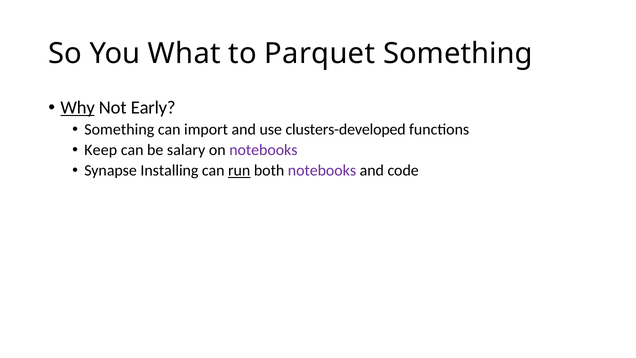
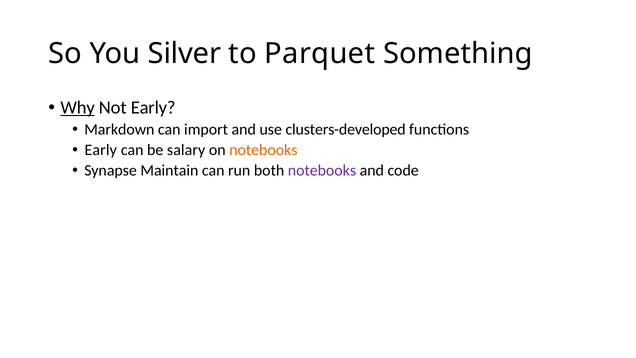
What: What -> Silver (185, 53)
Something: Something -> Markdown (119, 129)
Keep: Keep -> Early (101, 150)
notebooks colour: purple -> orange (263, 150)
Installing: Installing -> Maintain (169, 170)
run underline: present -> none (239, 170)
